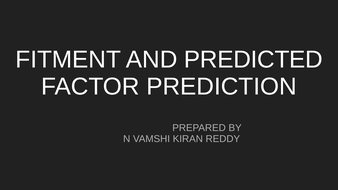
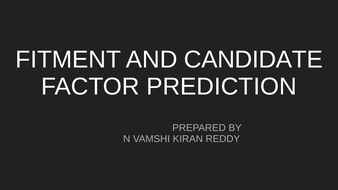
PREDICTED: PREDICTED -> CANDIDATE (253, 59)
